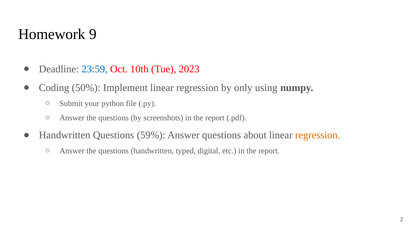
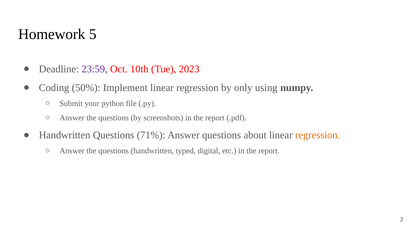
9: 9 -> 5 (93, 34)
23:59 colour: blue -> purple (95, 69)
59%: 59% -> 71% (151, 135)
